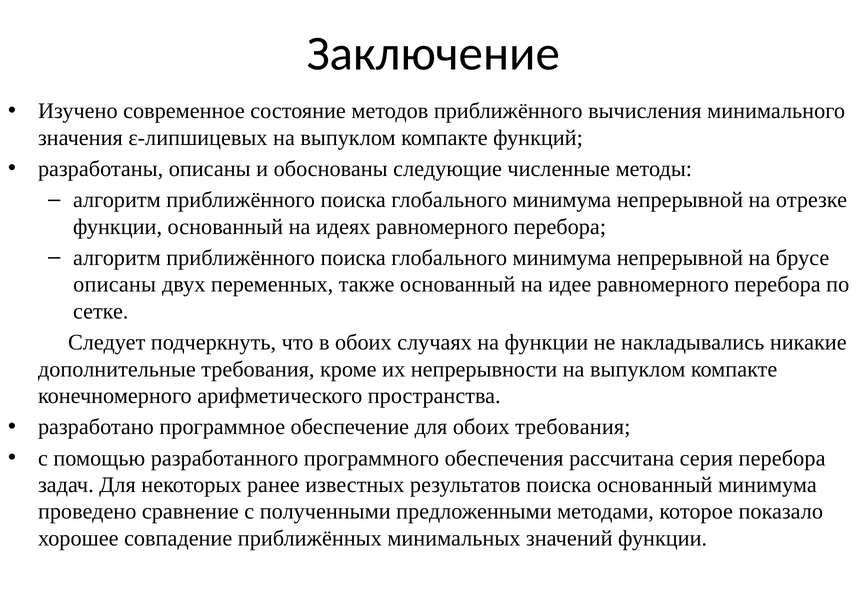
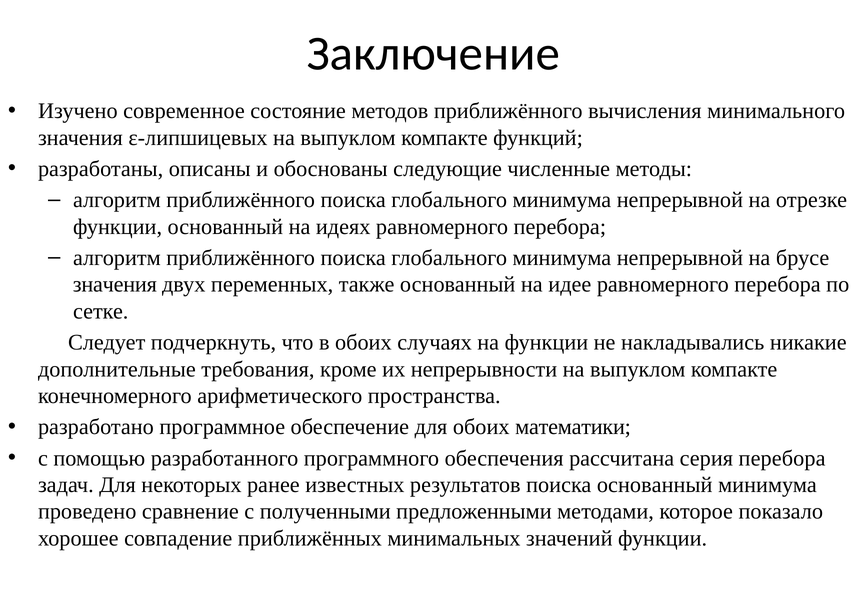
описаны: описаны -> значения (115, 285)
обоих требования: требования -> математики (573, 427)
